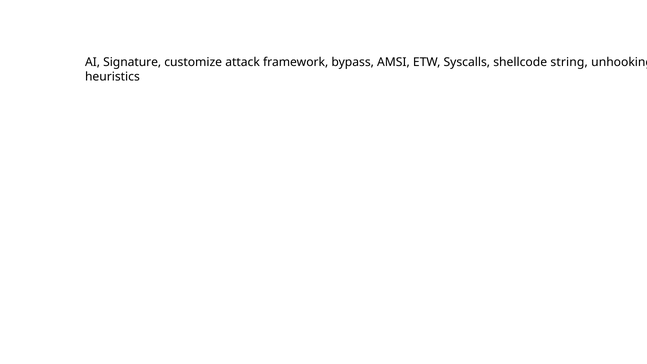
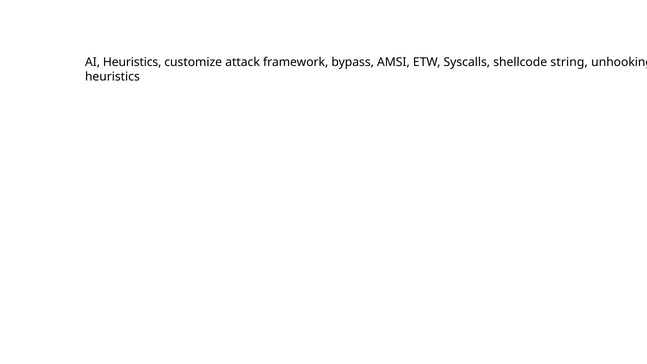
AI Signature: Signature -> Heuristics (132, 62)
